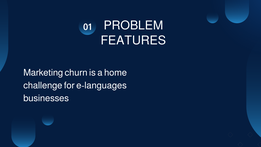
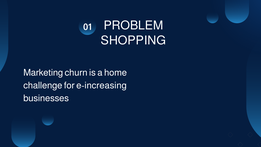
FEATURES: FEATURES -> SHOPPING (133, 40)
e-languages: e-languages -> e-increasing (102, 85)
